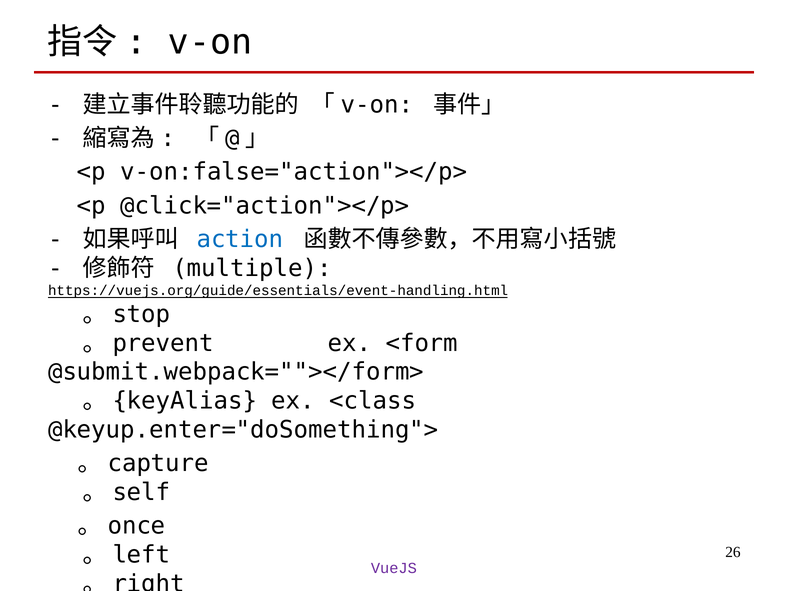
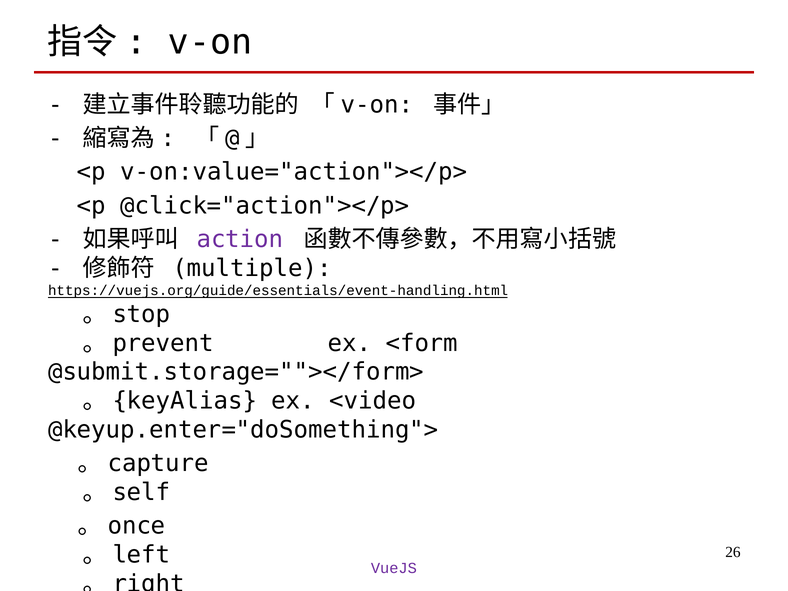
v-on:false="action"></p>: v-on:false="action"></p> -> v-on:value="action"></p> (294, 172)
action colour: blue -> purple (240, 239)
@submit.webpack=""></form>: @submit.webpack=""></form> -> @submit.storage=""></form> (236, 372)
<class: <class -> <video (373, 401)
